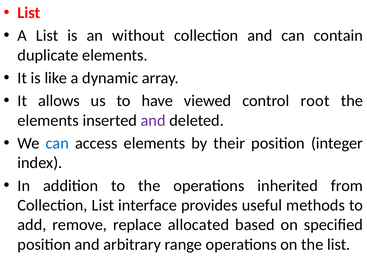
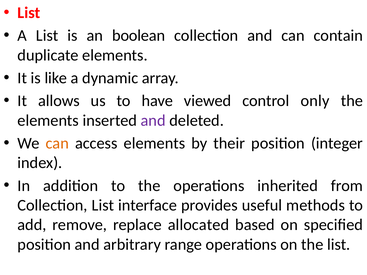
without: without -> boolean (139, 36)
root: root -> only (315, 101)
can colour: blue -> orange (57, 143)
